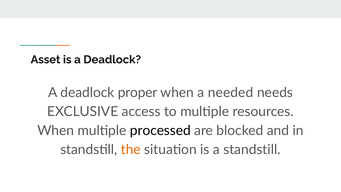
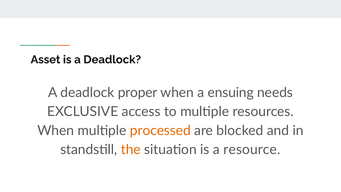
needed: needed -> ensuing (231, 92)
processed colour: black -> orange (160, 130)
a standstill: standstill -> resource (252, 149)
